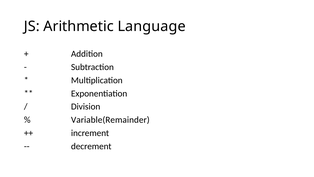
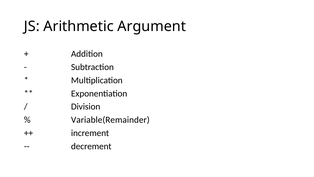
Language: Language -> Argument (152, 26)
